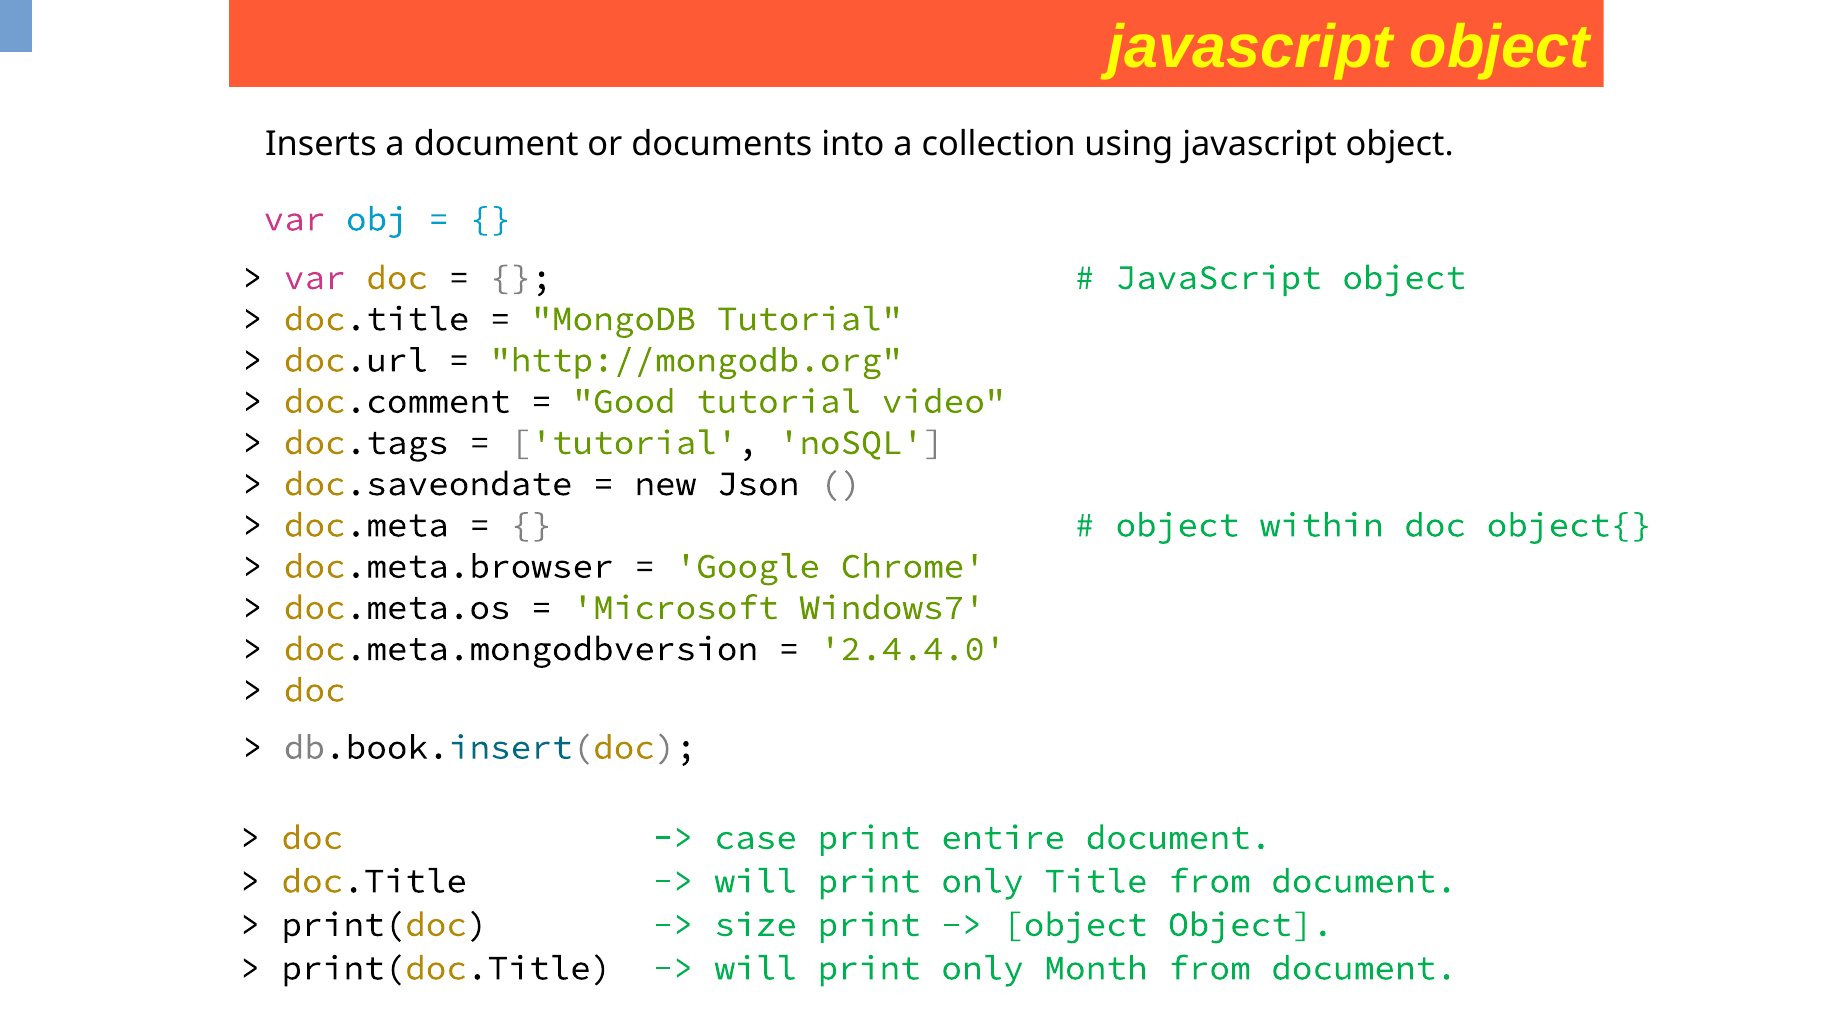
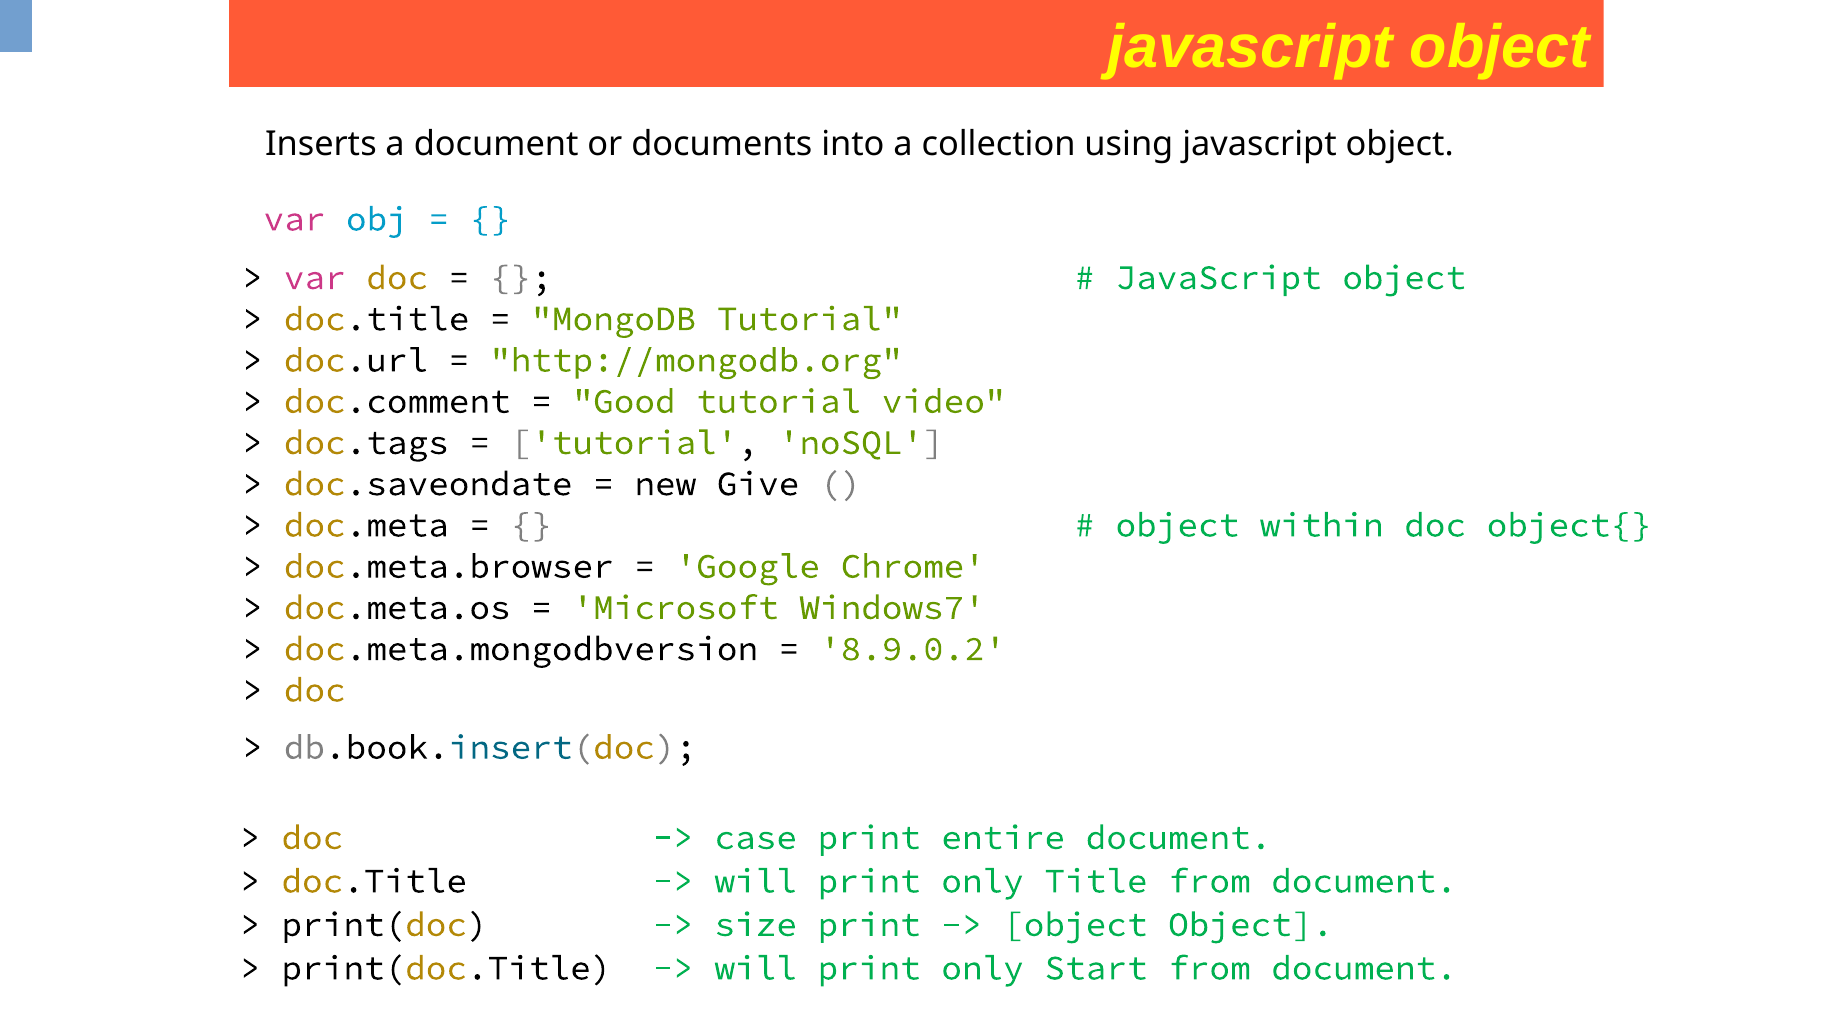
Json: Json -> Give (758, 484)
2.4.4.0: 2.4.4.0 -> 8.9.0.2 (913, 649)
Month: Month -> Start (1096, 968)
